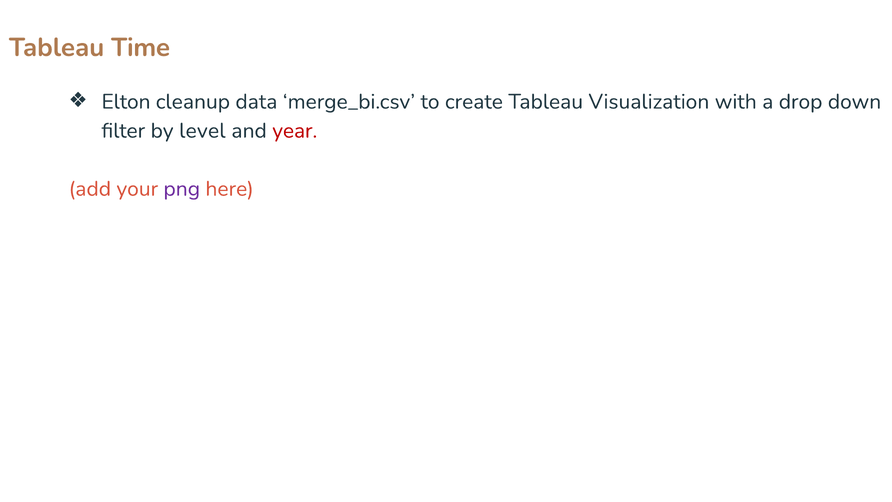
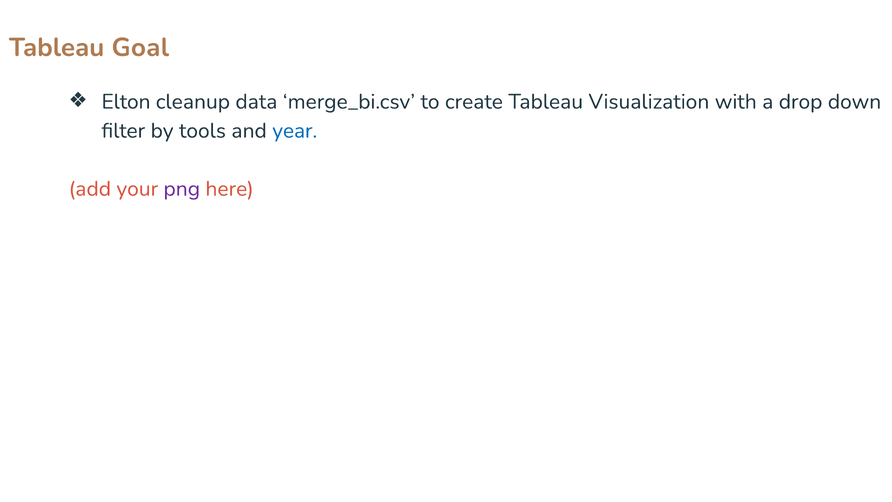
Time: Time -> Goal (140, 47)
level: level -> tools (202, 131)
year colour: red -> blue (295, 131)
